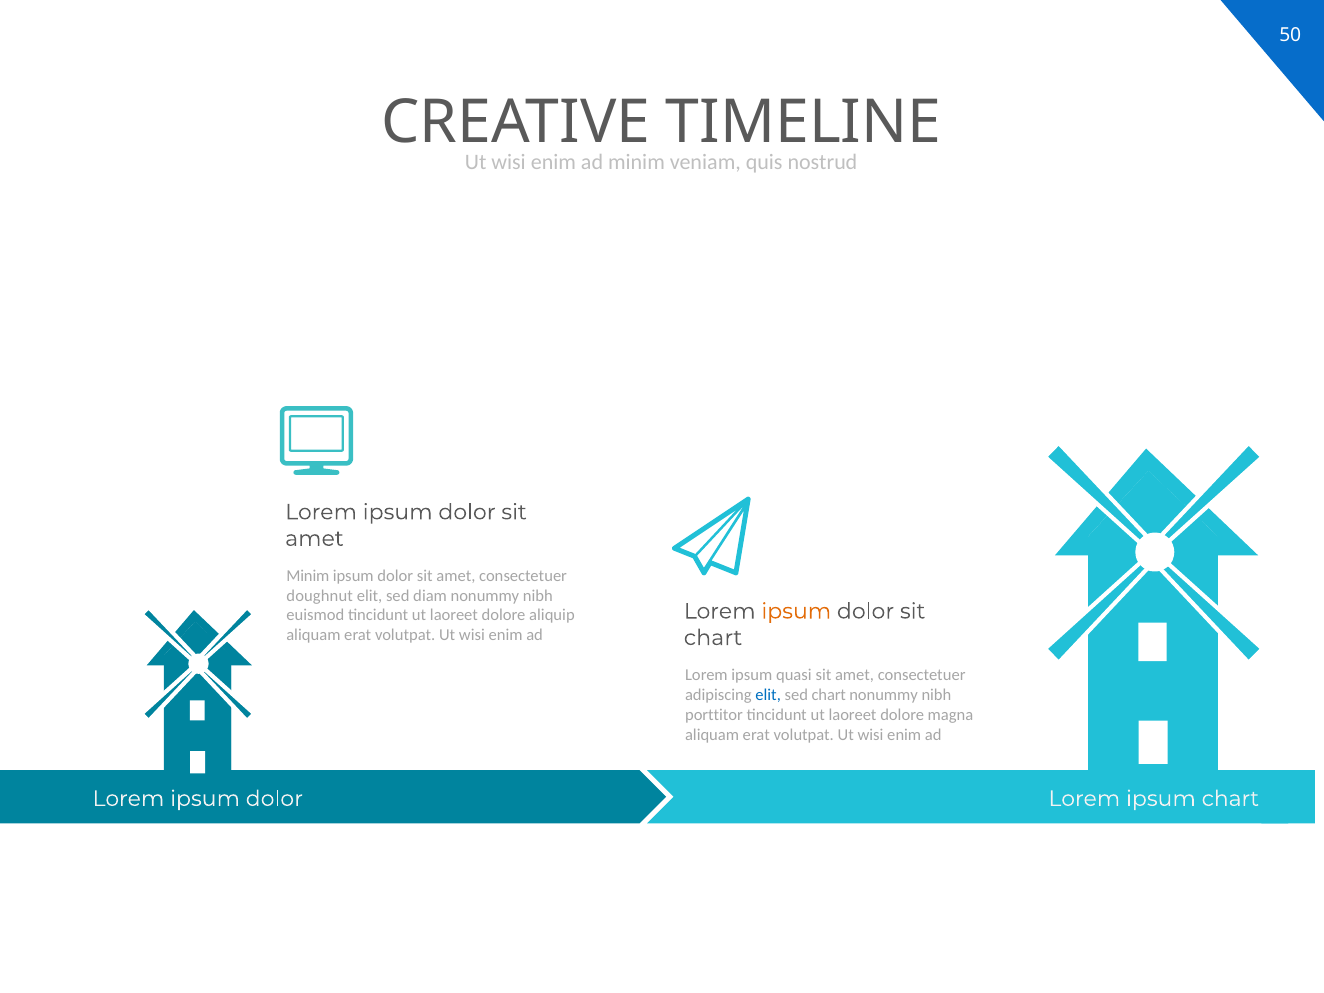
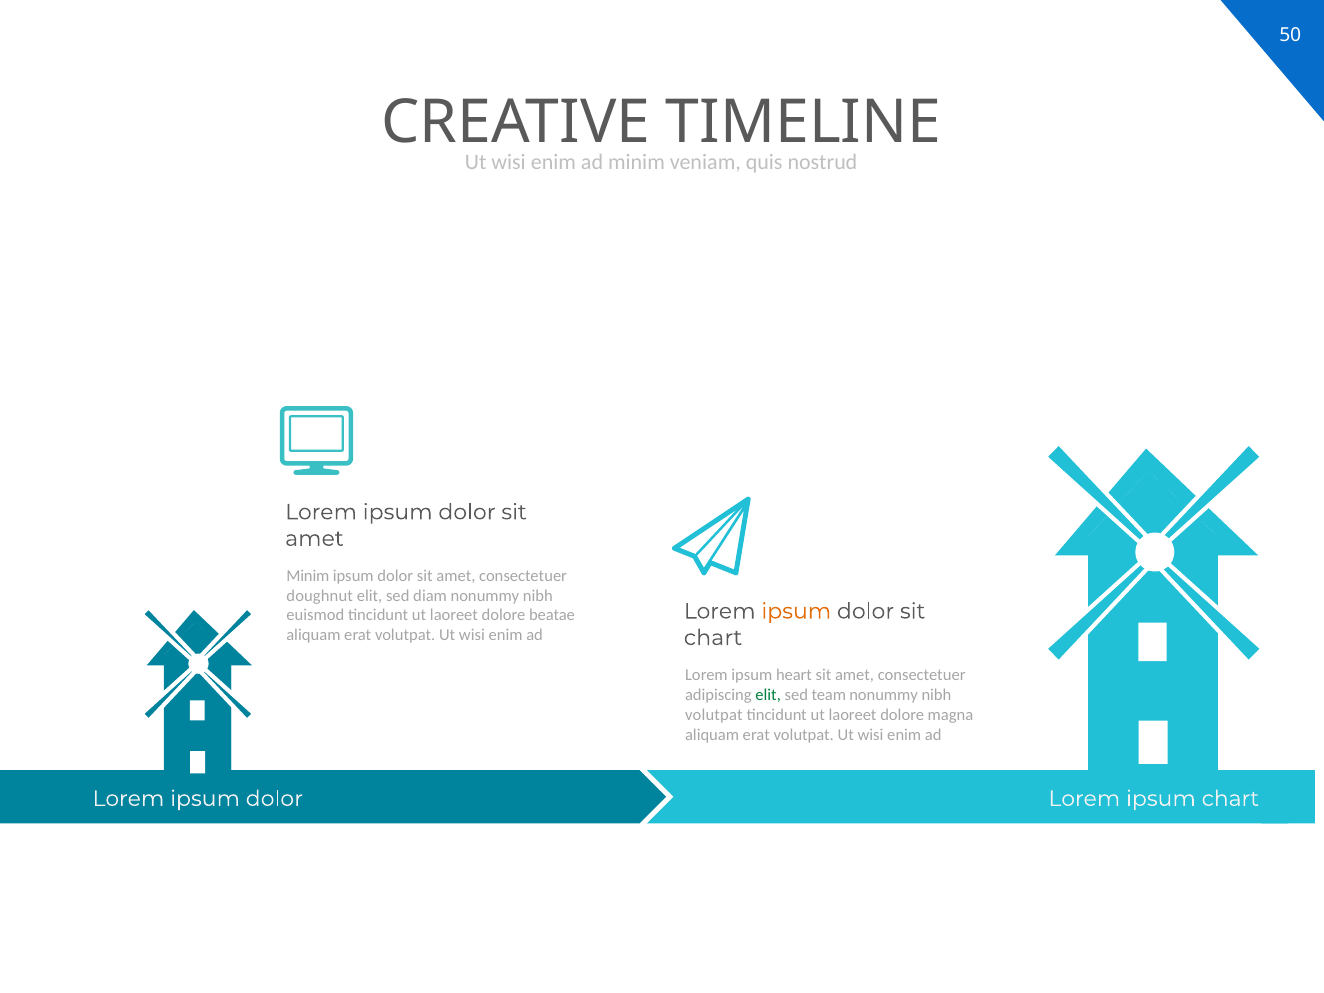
aliquip: aliquip -> beatae (552, 616)
quasi: quasi -> heart (794, 675)
elit colour: blue -> green (768, 695)
sed chart: chart -> team (829, 695)
porttitor: porttitor -> volutpat (714, 715)
